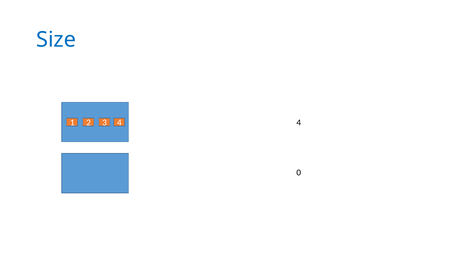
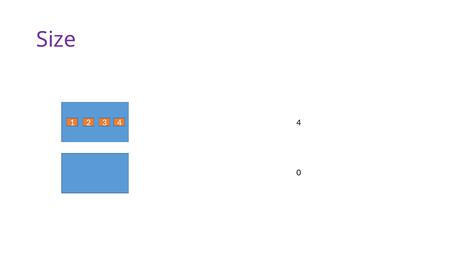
Size colour: blue -> purple (56, 40)
